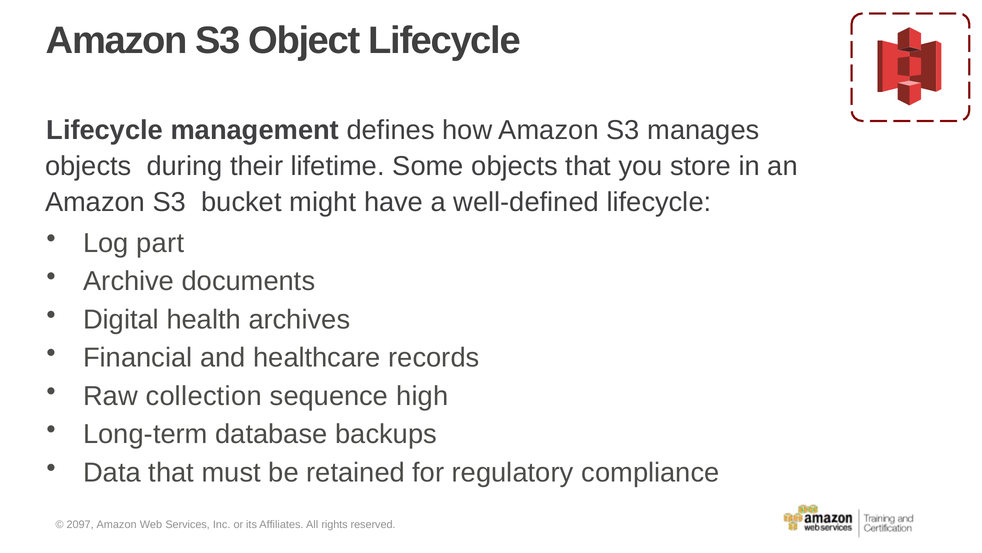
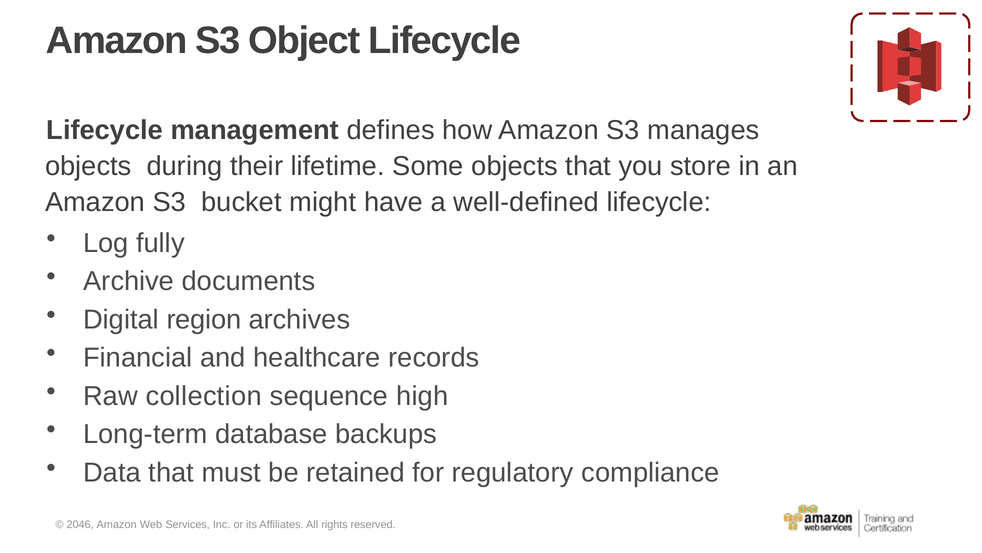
part: part -> fully (160, 243)
health: health -> region (204, 319)
2097: 2097 -> 2046 (80, 524)
